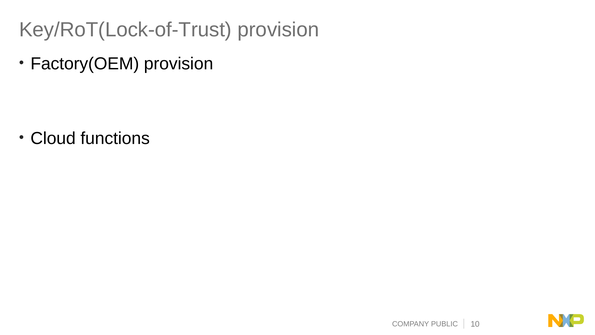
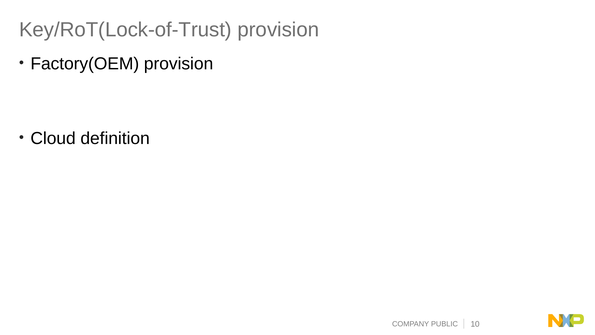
functions: functions -> definition (115, 138)
